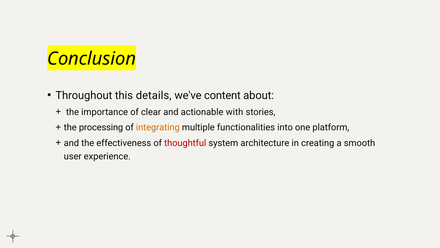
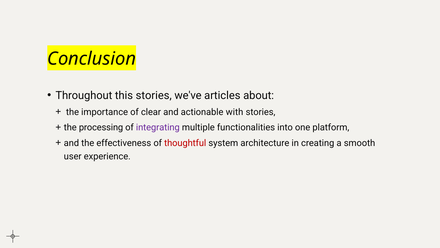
this details: details -> stories (154, 95)
content: content -> articles (222, 95)
integrating colour: orange -> purple (158, 127)
